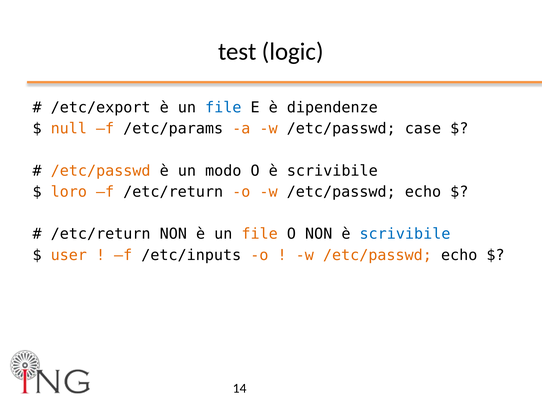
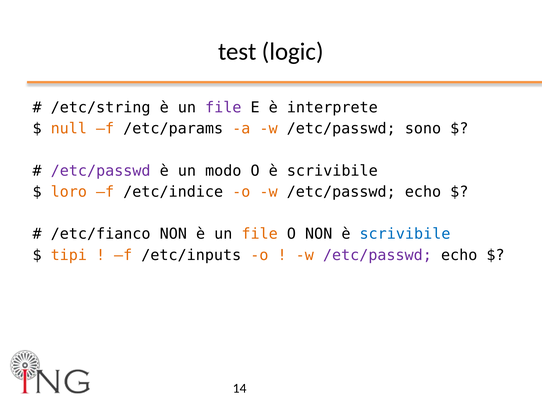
/etc/export: /etc/export -> /etc/string (101, 108)
file colour: blue -> purple (223, 108)
dipendenze: dipendenze -> interprete (332, 108)
case: case -> sono (423, 129)
/etc/passwd colour: orange -> purple (101, 171)
f /etc/return: /etc/return -> /etc/indice (173, 192)
/etc/return: /etc/return -> /etc/fianco (101, 234)
user: user -> tipi (69, 255)
/etc/passwd colour: orange -> purple (377, 255)
